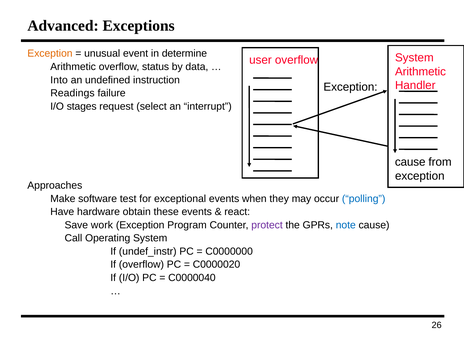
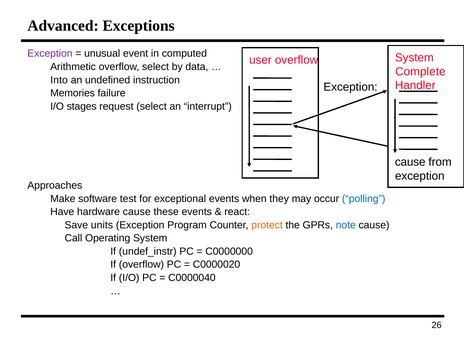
Exception colour: orange -> purple (50, 54)
determine: determine -> computed (184, 54)
overflow status: status -> select (156, 67)
Arithmetic: Arithmetic -> Complete (420, 72)
Readings: Readings -> Memories (73, 93)
hardware obtain: obtain -> cause (137, 212)
work: work -> units (102, 225)
protect colour: purple -> orange (267, 225)
